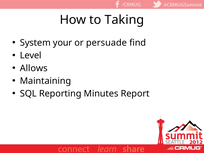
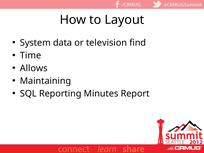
Taking: Taking -> Layout (124, 20)
your: your -> data (63, 43)
persuade: persuade -> television (107, 43)
Level: Level -> Time (31, 55)
